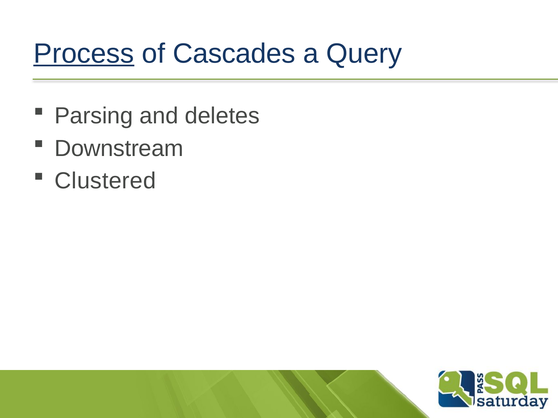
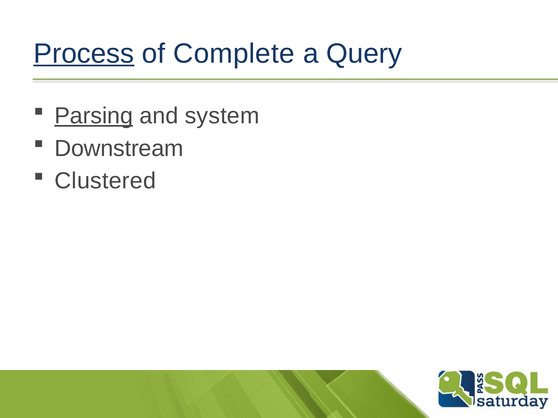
Cascades: Cascades -> Complete (234, 54)
Parsing underline: none -> present (94, 116)
deletes: deletes -> system (222, 116)
